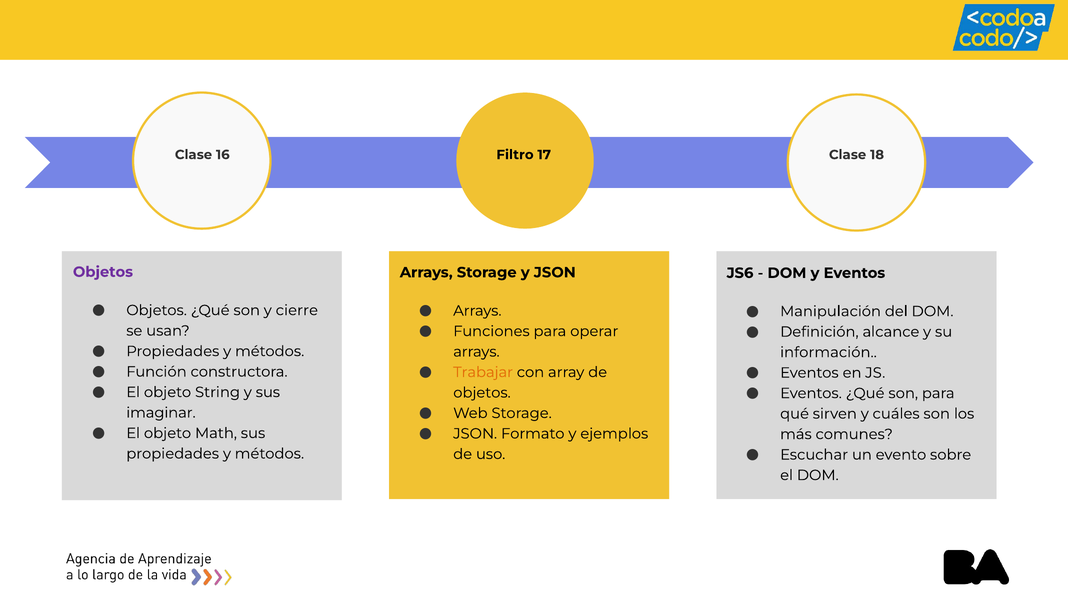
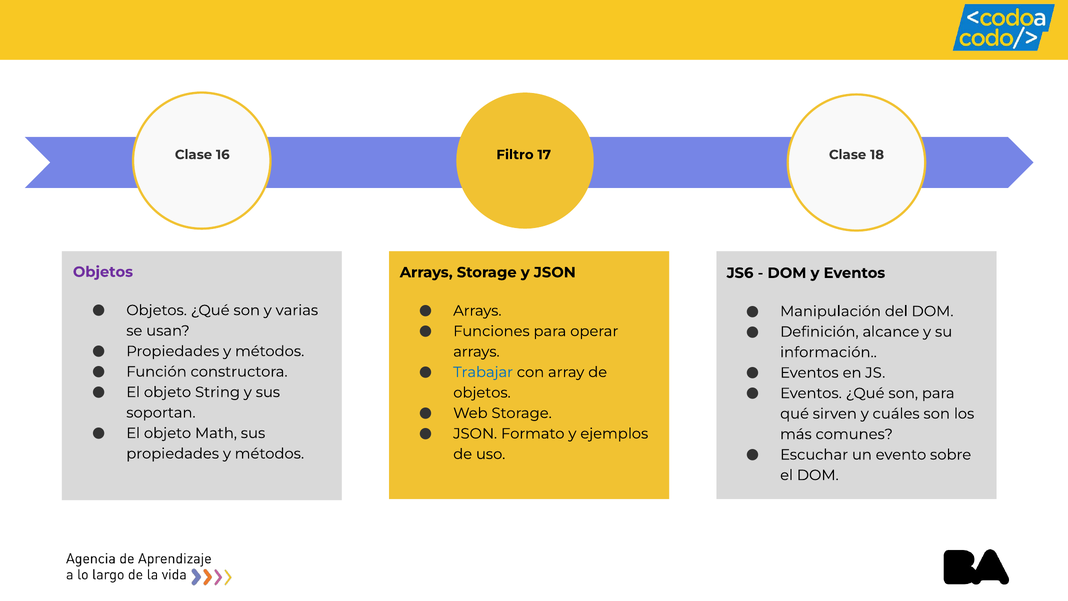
cierre: cierre -> varias (297, 310)
Trabajar colour: orange -> blue (483, 372)
imaginar: imaginar -> soportan (161, 413)
